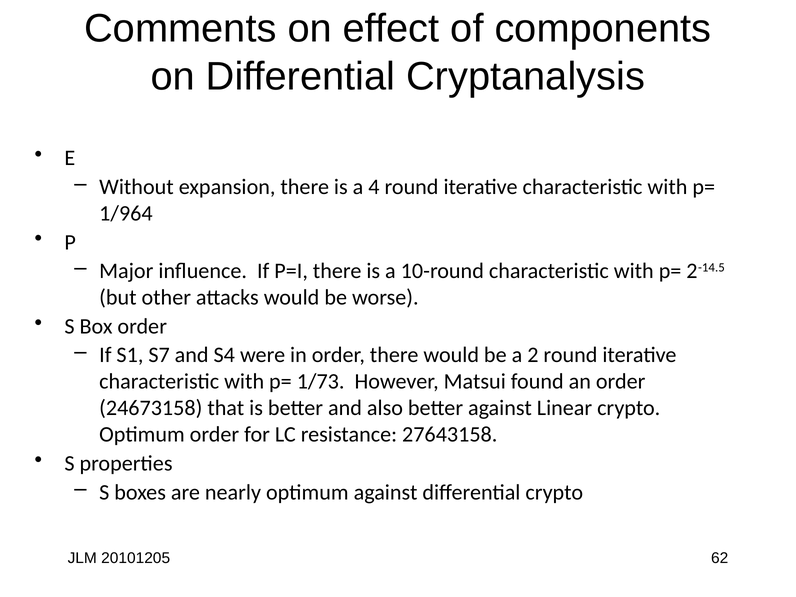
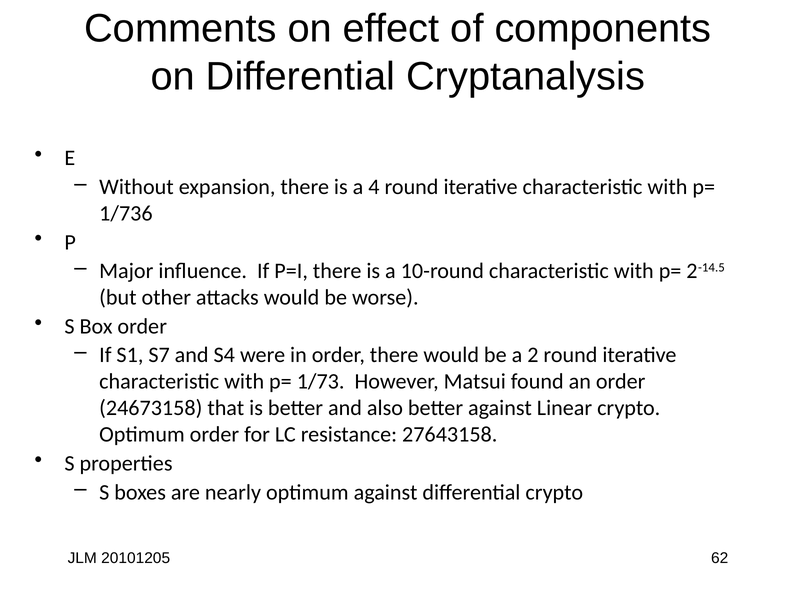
1/964: 1/964 -> 1/736 (126, 213)
